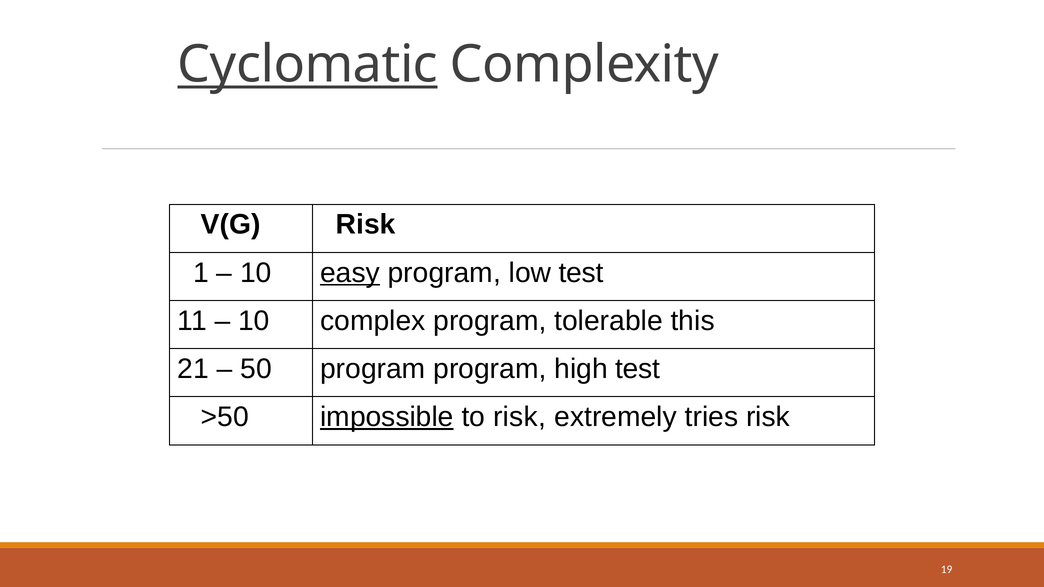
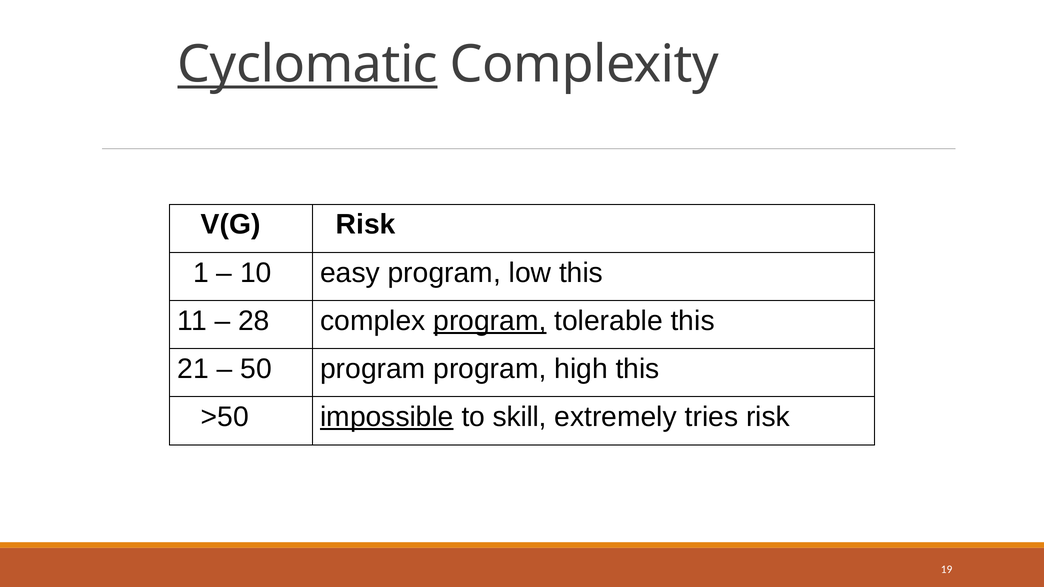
easy underline: present -> none (350, 273)
low test: test -> this (581, 273)
10: 10 -> 28 (254, 321)
program underline: none -> present (490, 321)
high test: test -> this (638, 369)
to risk: risk -> skill (520, 417)
